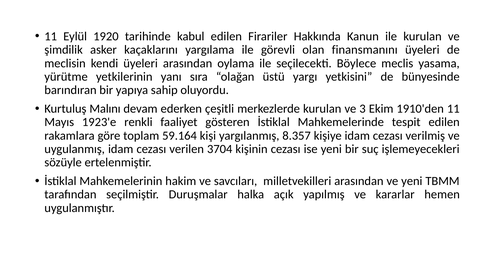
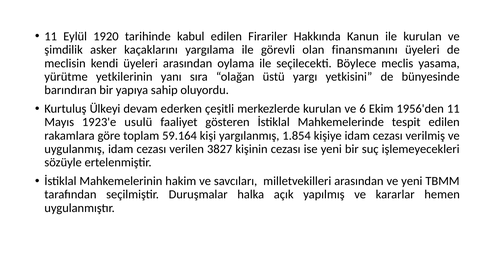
Malını: Malını -> Ülkeyi (105, 109)
3: 3 -> 6 (363, 109)
1910'den: 1910'den -> 1956'den (420, 109)
renkli: renkli -> usulü (138, 122)
8.357: 8.357 -> 1.854 (297, 136)
3704: 3704 -> 3827 (220, 149)
